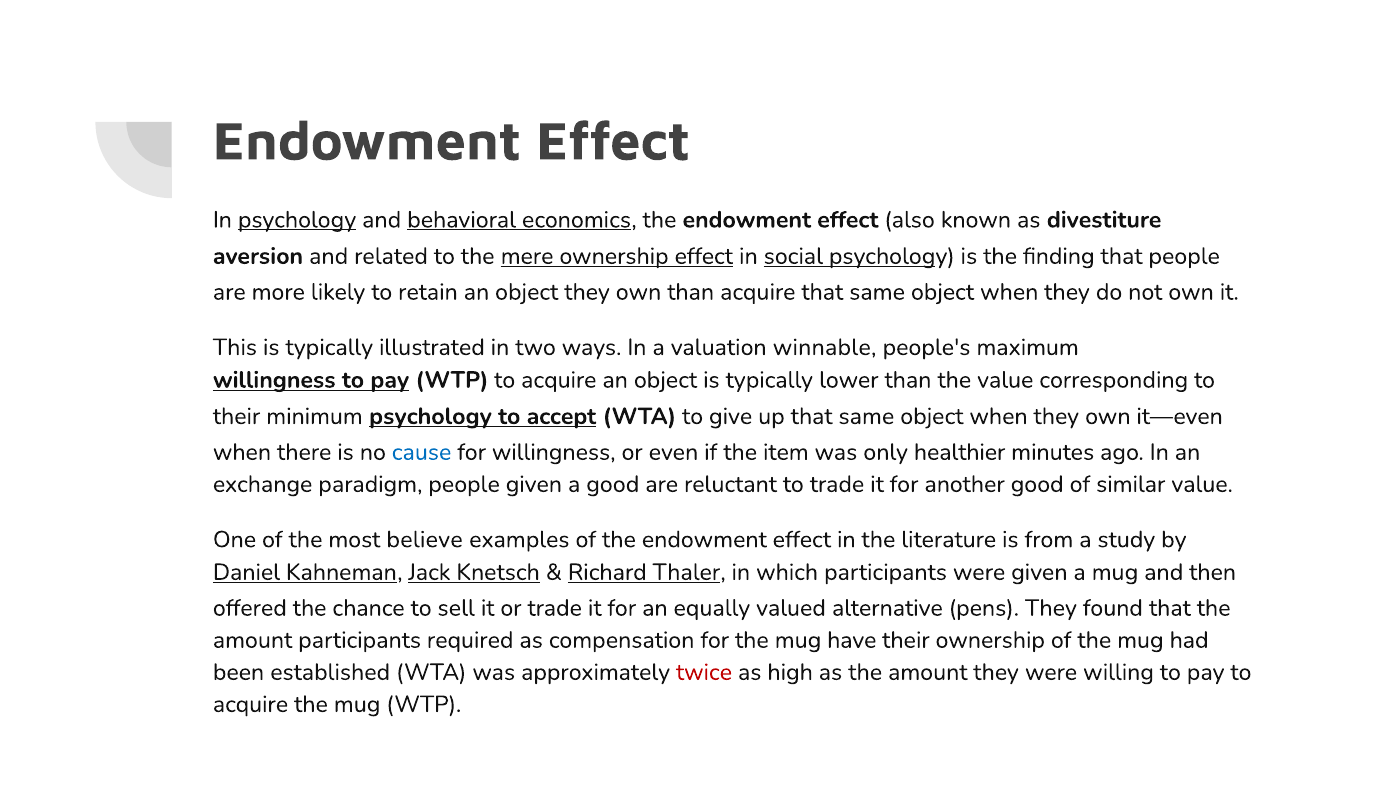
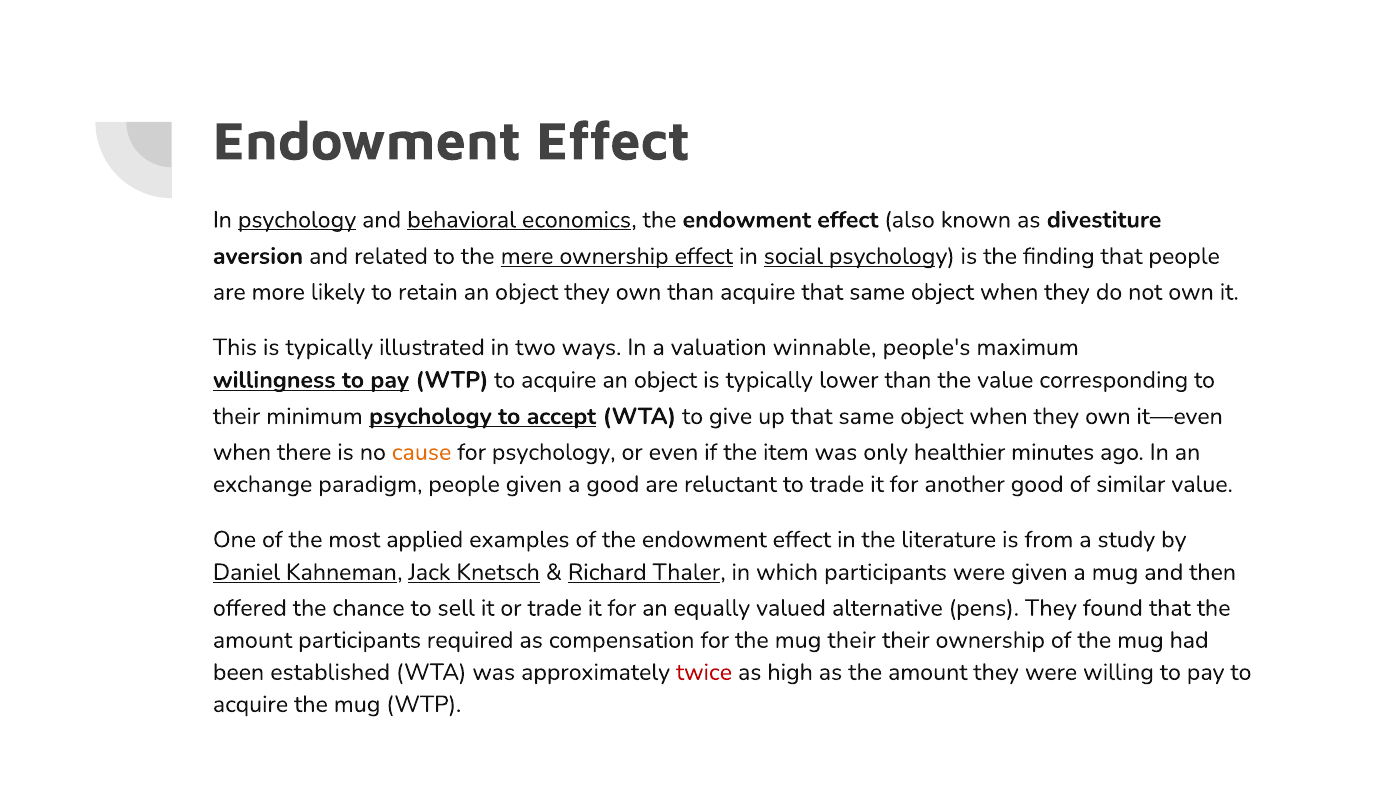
cause colour: blue -> orange (422, 452)
for willingness: willingness -> psychology (554, 452)
believe: believe -> applied (425, 539)
mug have: have -> their (852, 640)
